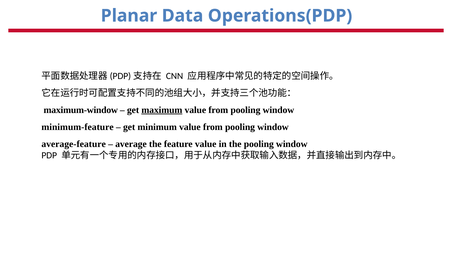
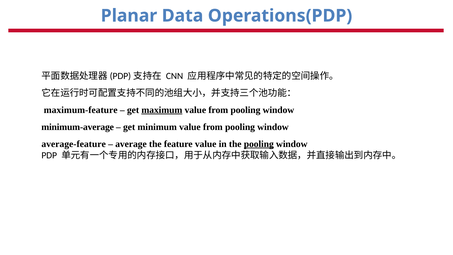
maximum-window: maximum-window -> maximum-feature (81, 110)
minimum-feature: minimum-feature -> minimum-average (78, 127)
pooling underline: none -> present (259, 144)
